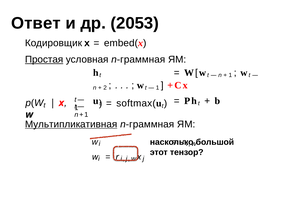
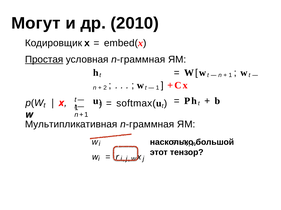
Ответ: Ответ -> Могут (36, 23)
2053: 2053 -> 2010 (135, 23)
Мультипликативная underline: present -> none (71, 125)
